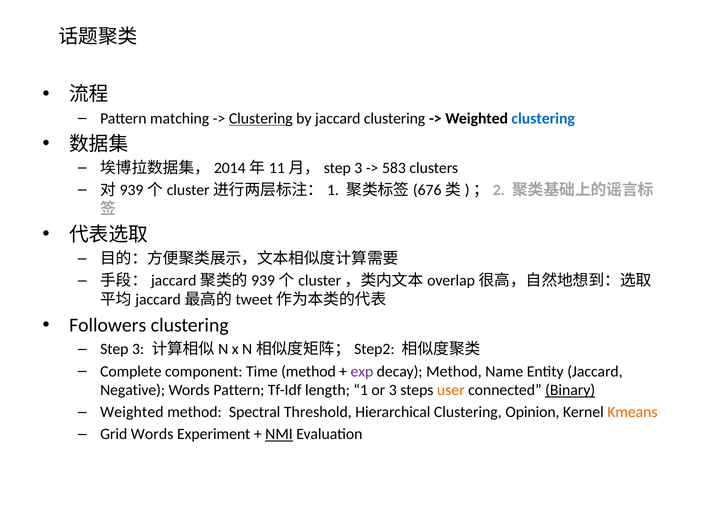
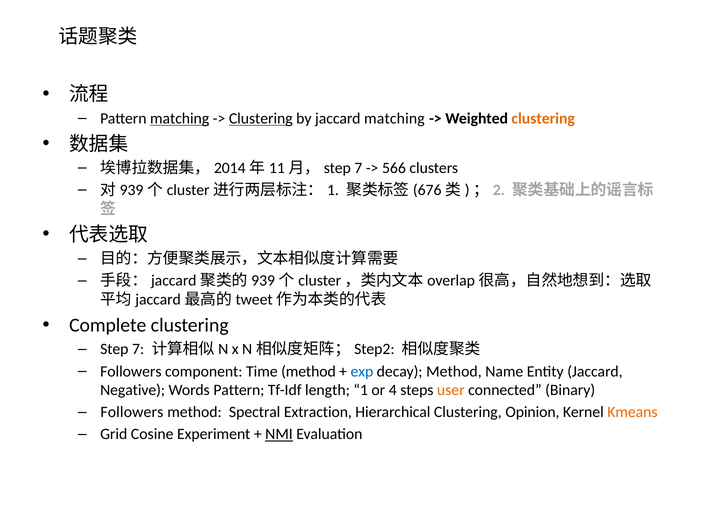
matching underline: none -> present (180, 118)
jaccard clustering: clustering -> matching (394, 118)
clustering colour: blue -> orange (543, 118)
3: 3 -> 7 (358, 168)
583: 583 -> 566 (394, 168)
Followers: Followers -> Complete (108, 325)
Step 3: 3 -> 7 (138, 349)
Complete: Complete -> Followers (131, 371)
exp colour: purple -> blue (362, 371)
or 3: 3 -> 4 (393, 390)
Binary underline: present -> none (570, 390)
Weighted: Weighted -> Followers (132, 412)
Threshold: Threshold -> Extraction (318, 412)
Grid Words: Words -> Cosine (152, 434)
